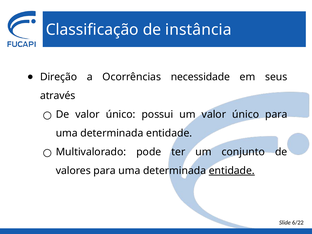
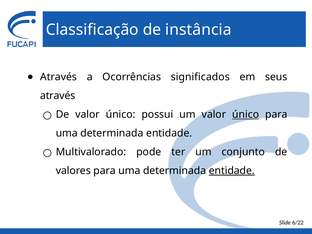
Direção: Direção -> Através (59, 77)
necessidade: necessidade -> significados (200, 77)
único underline: none -> present (246, 115)
